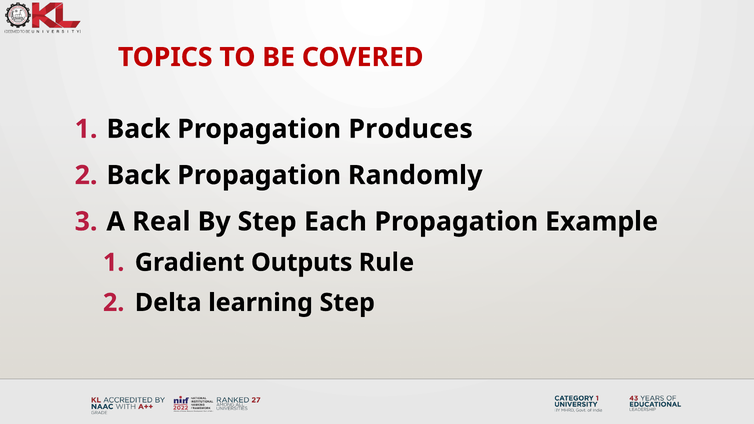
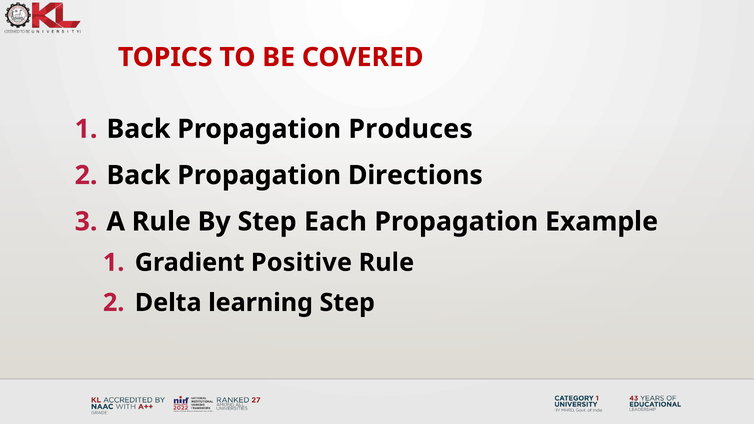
Randomly: Randomly -> Directions (415, 175)
A Real: Real -> Rule (161, 222)
Outputs: Outputs -> Positive (301, 263)
